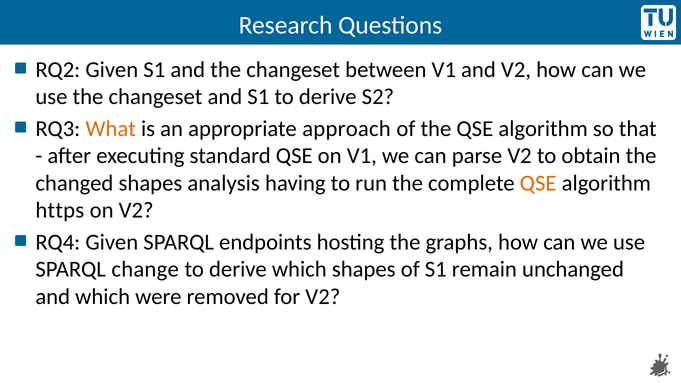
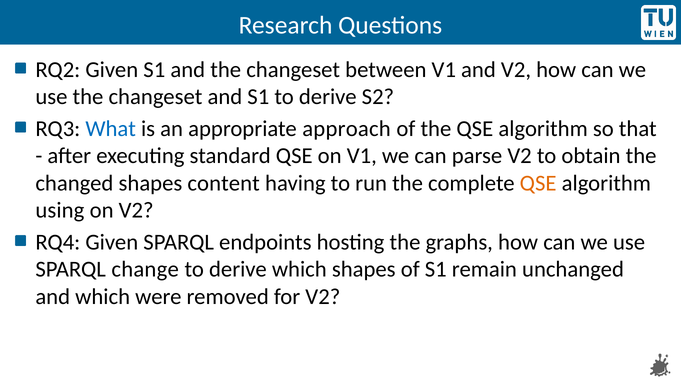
What colour: orange -> blue (111, 129)
analysis: analysis -> content (224, 183)
https: https -> using (60, 210)
